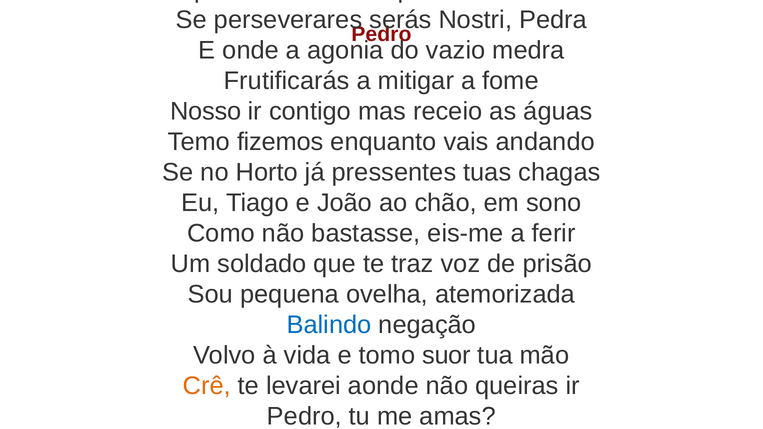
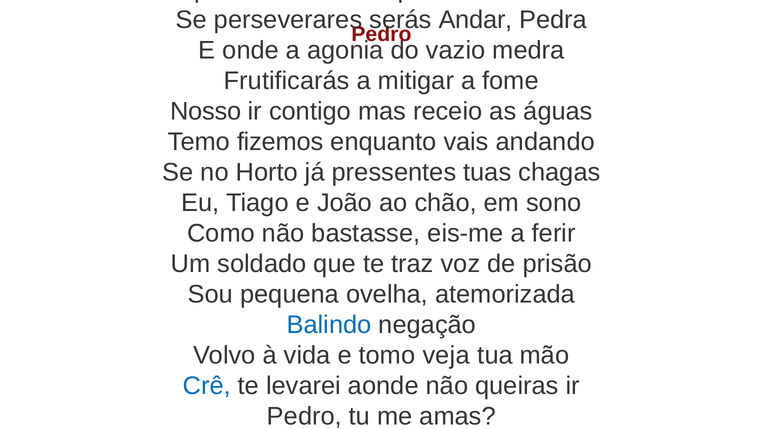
Nostri: Nostri -> Andar (475, 20)
suor: suor -> veja (446, 355)
Crê colour: orange -> blue (207, 386)
